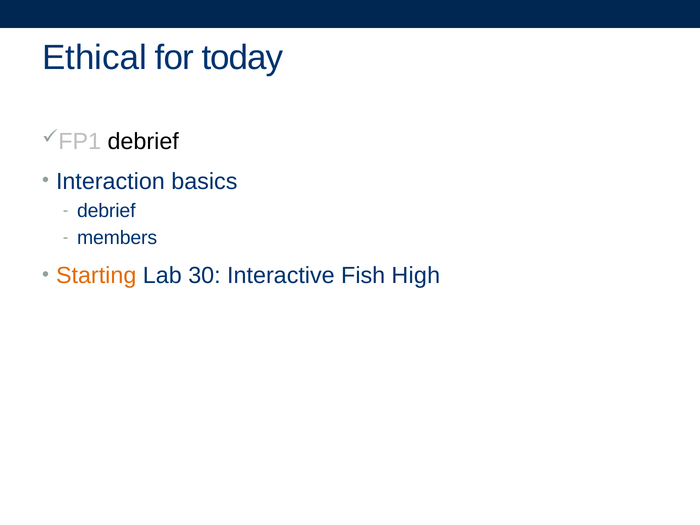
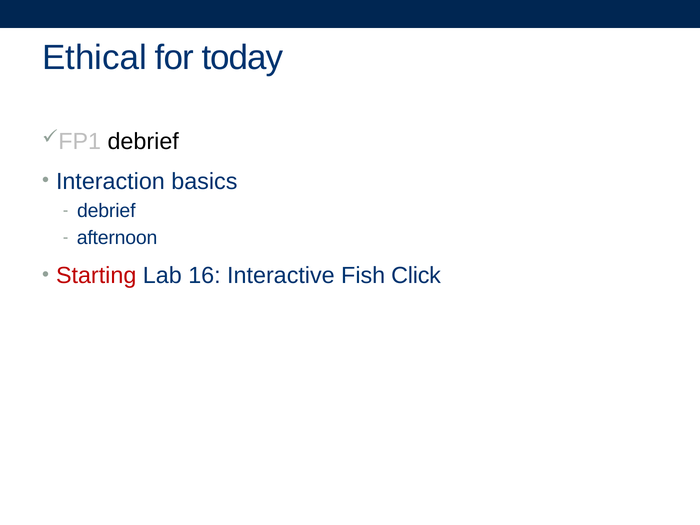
members: members -> afternoon (117, 238)
Starting colour: orange -> red (96, 275)
30: 30 -> 16 (204, 275)
High: High -> Click (416, 275)
